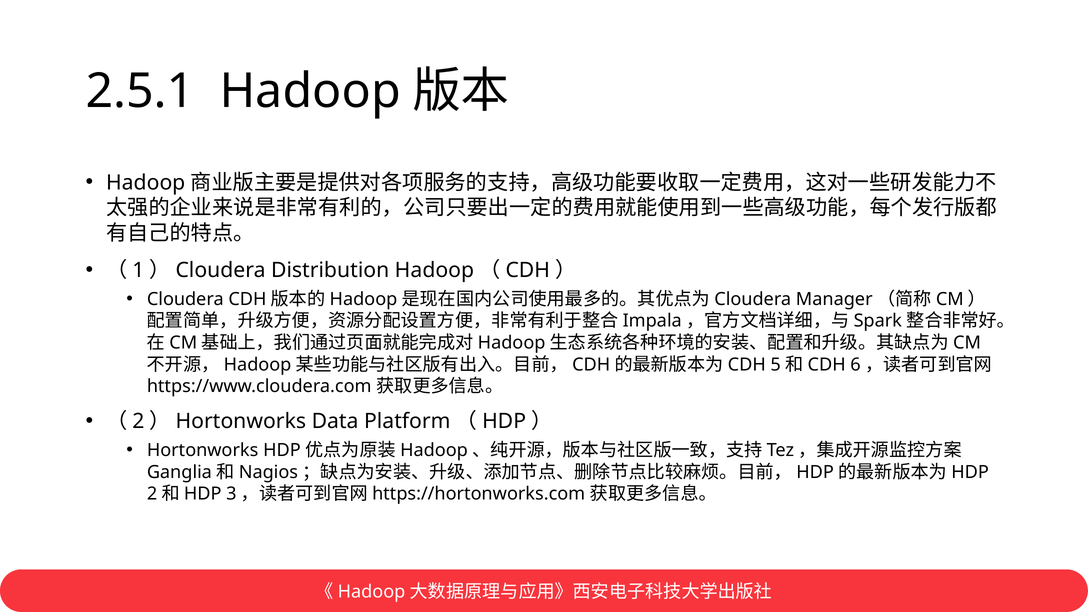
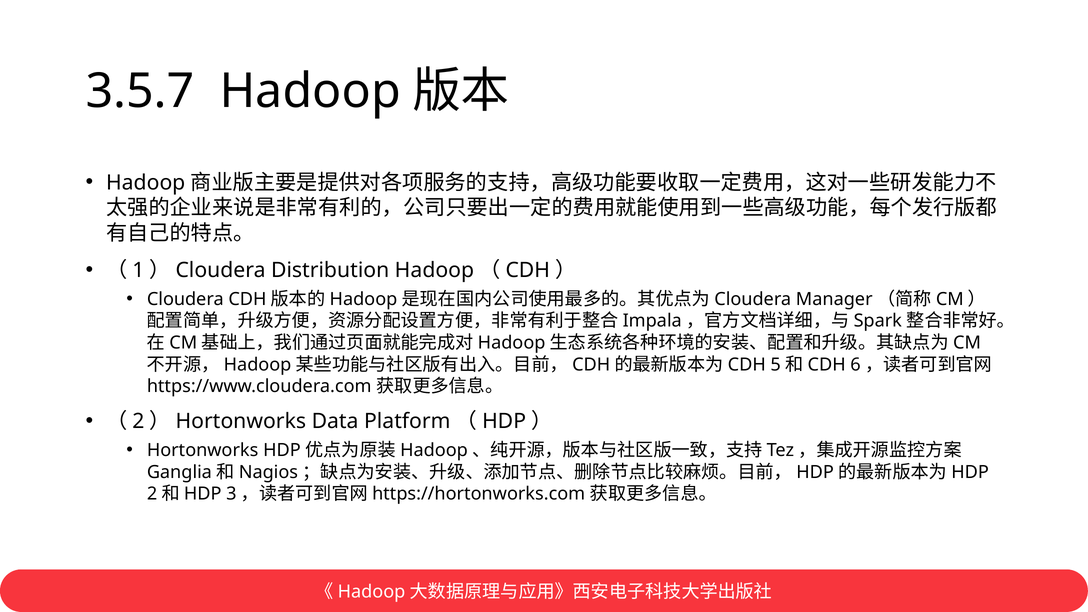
2.5.1: 2.5.1 -> 3.5.7 (140, 91)
